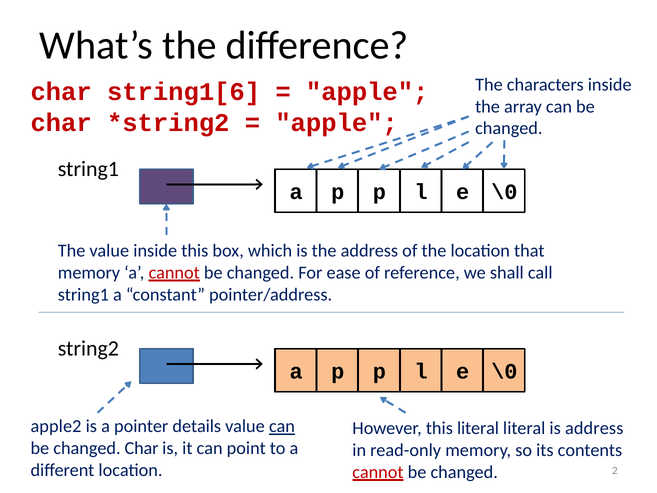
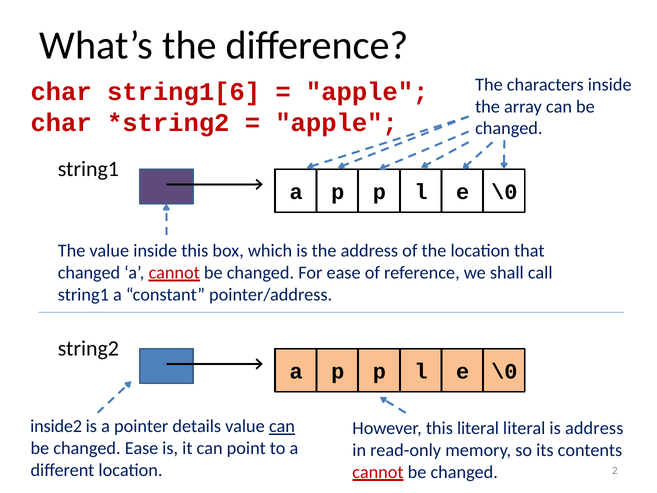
memory: memory -> changed (89, 273)
apple2: apple2 -> inside2 (56, 426)
changed Char: Char -> Ease (142, 448)
